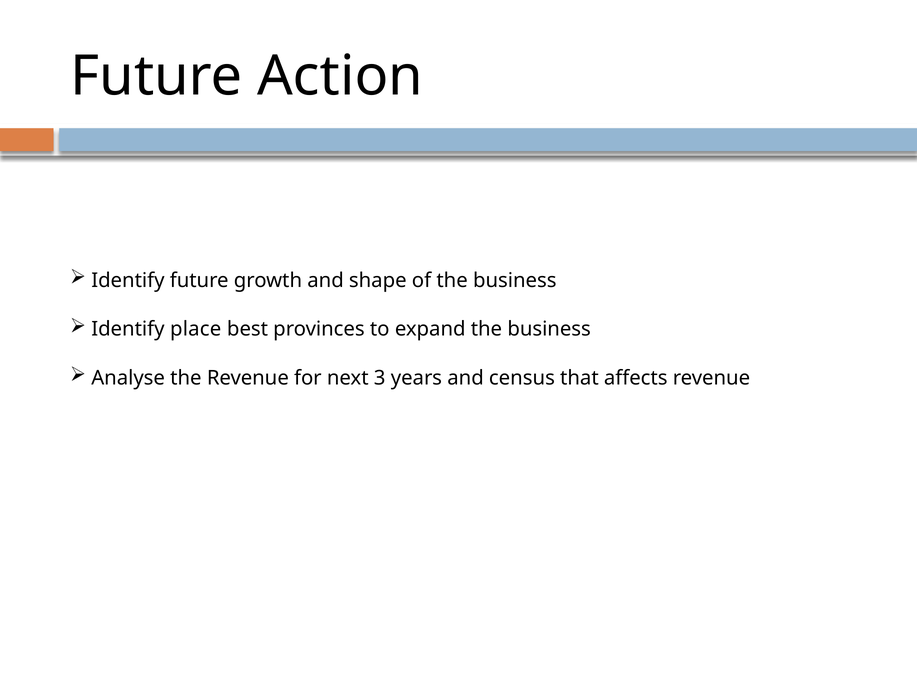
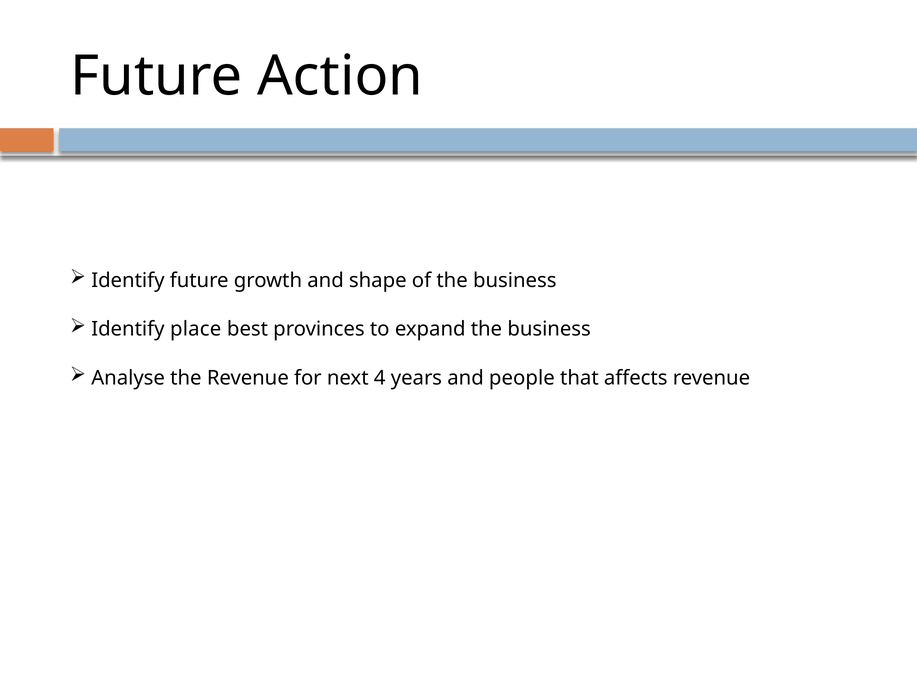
3: 3 -> 4 (380, 378)
census: census -> people (522, 378)
